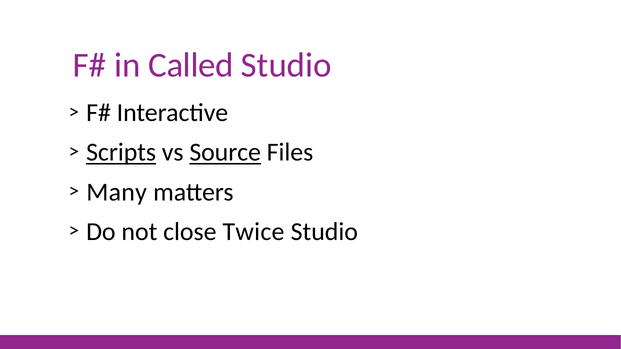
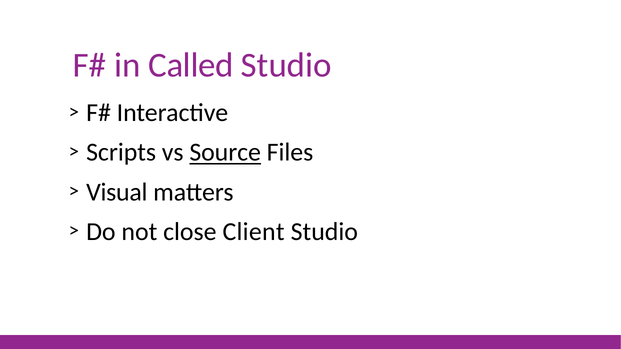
Scripts underline: present -> none (121, 153)
Many: Many -> Visual (117, 192)
Twice: Twice -> Client (254, 232)
